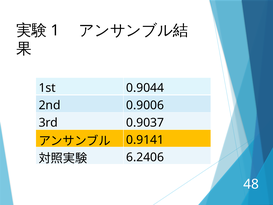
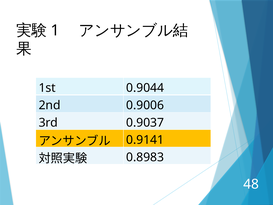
6.2406: 6.2406 -> 0.8983 (145, 157)
